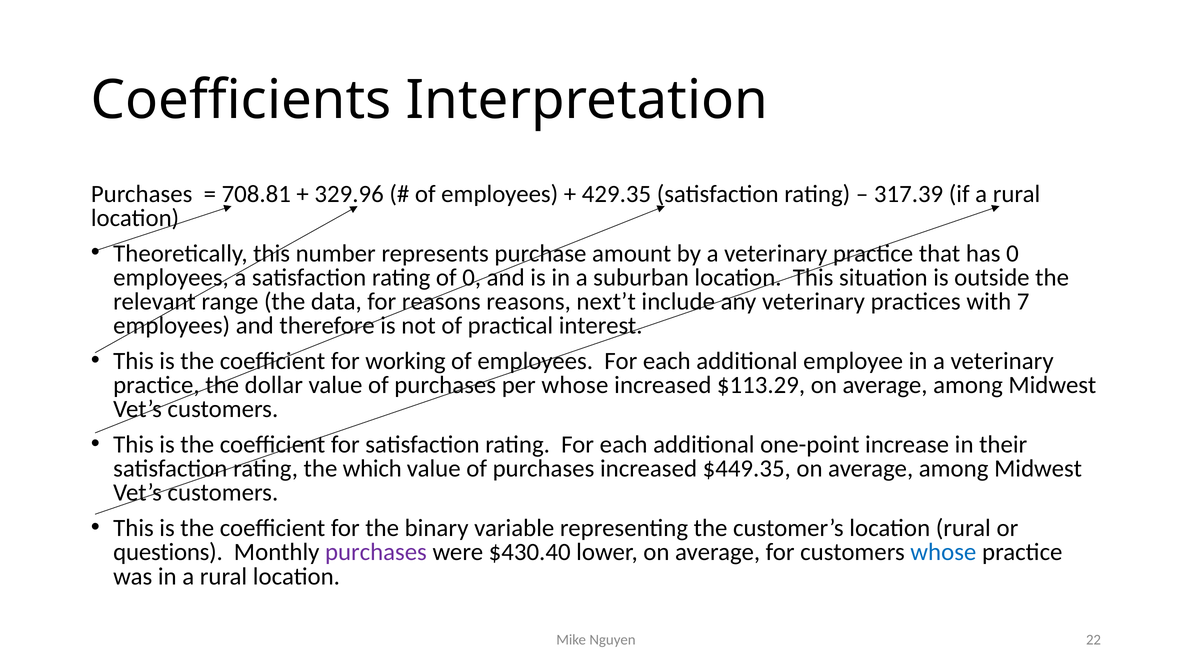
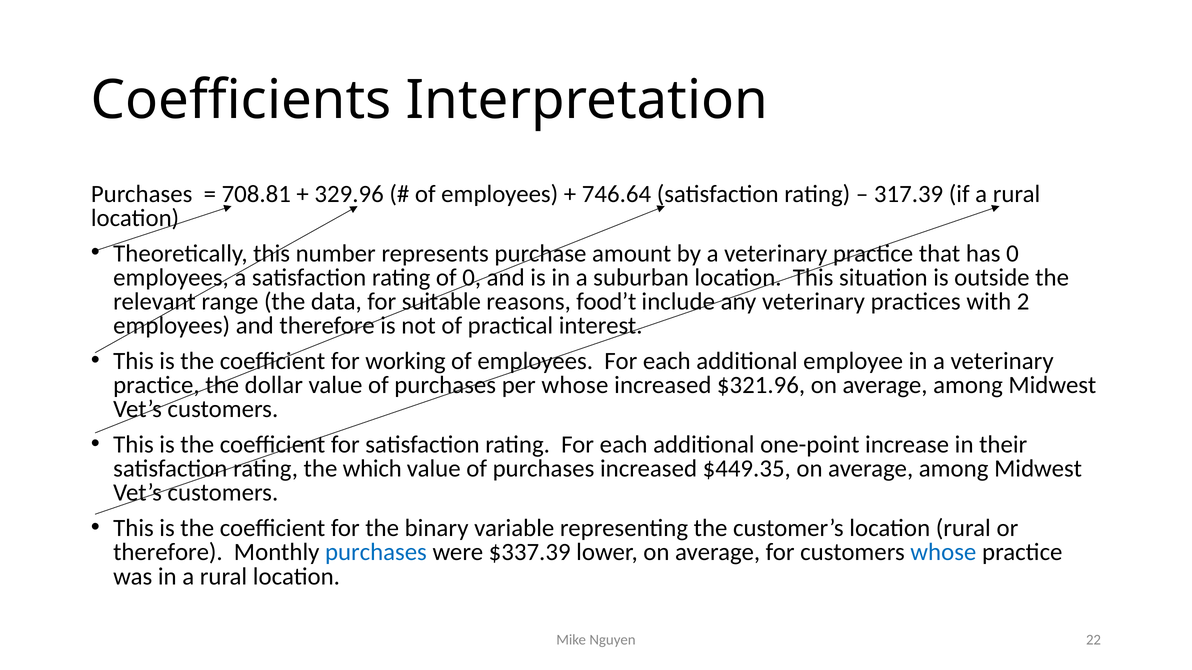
429.35: 429.35 -> 746.64 (616, 194)
for reasons: reasons -> suitable (441, 302)
next’t: next’t -> food’t (606, 302)
7: 7 -> 2 (1023, 302)
$113.29: $113.29 -> $321.96 (761, 385)
questions: questions -> therefore (168, 553)
purchases colour: purple -> blue (376, 553)
$430.40: $430.40 -> $337.39 (530, 553)
